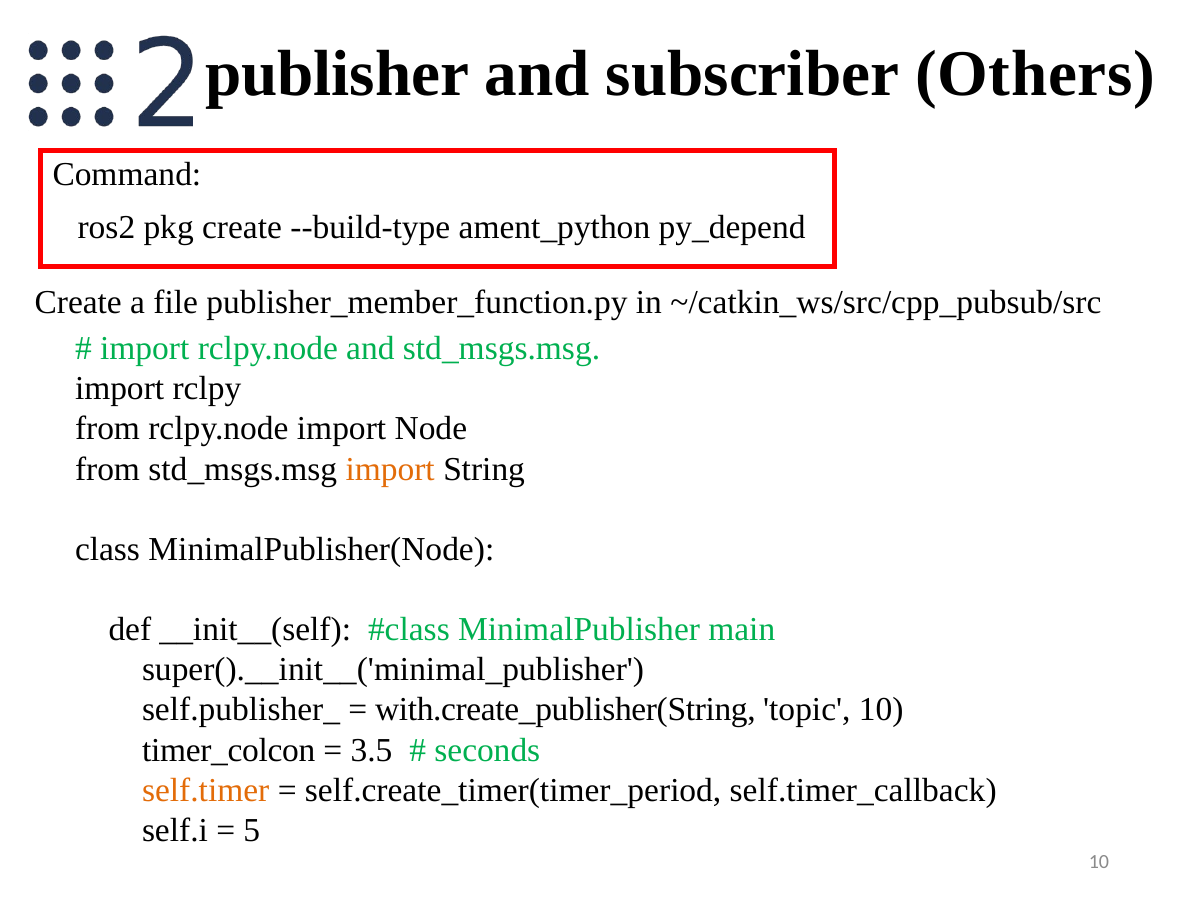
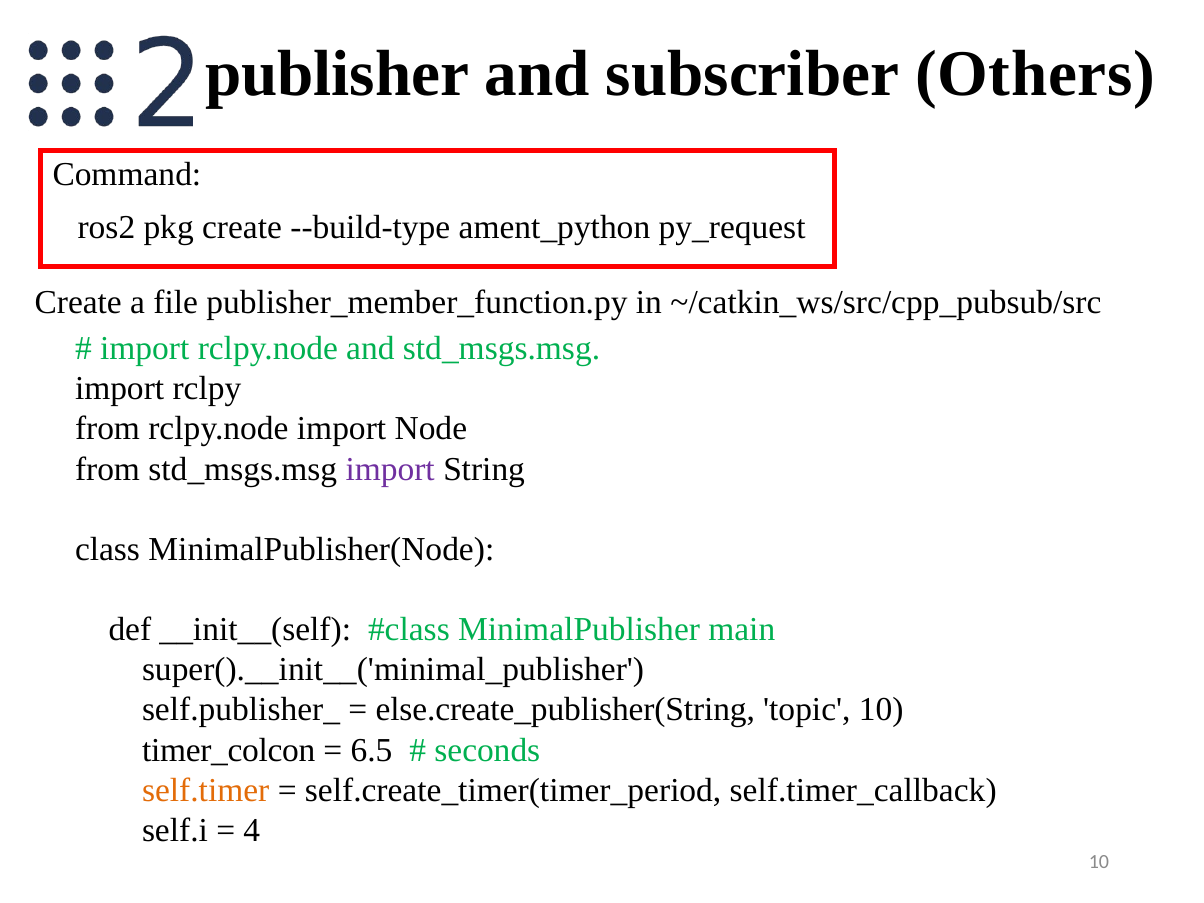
py_depend: py_depend -> py_request (732, 228)
import colour: orange -> purple (390, 469)
with.create_publisher(String: with.create_publisher(String -> else.create_publisher(String (565, 710)
3.5: 3.5 -> 6.5 (371, 750)
5: 5 -> 4 (252, 830)
